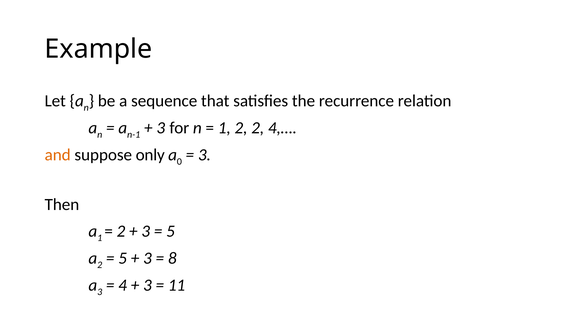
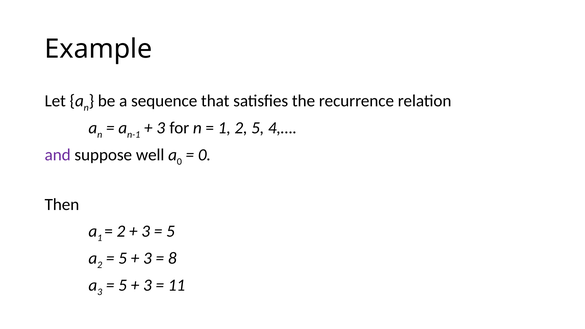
2 2: 2 -> 5 (258, 128)
and colour: orange -> purple (58, 155)
only: only -> well (150, 155)
3: 3 -> 0 (204, 155)
4: 4 -> 5 (123, 285)
